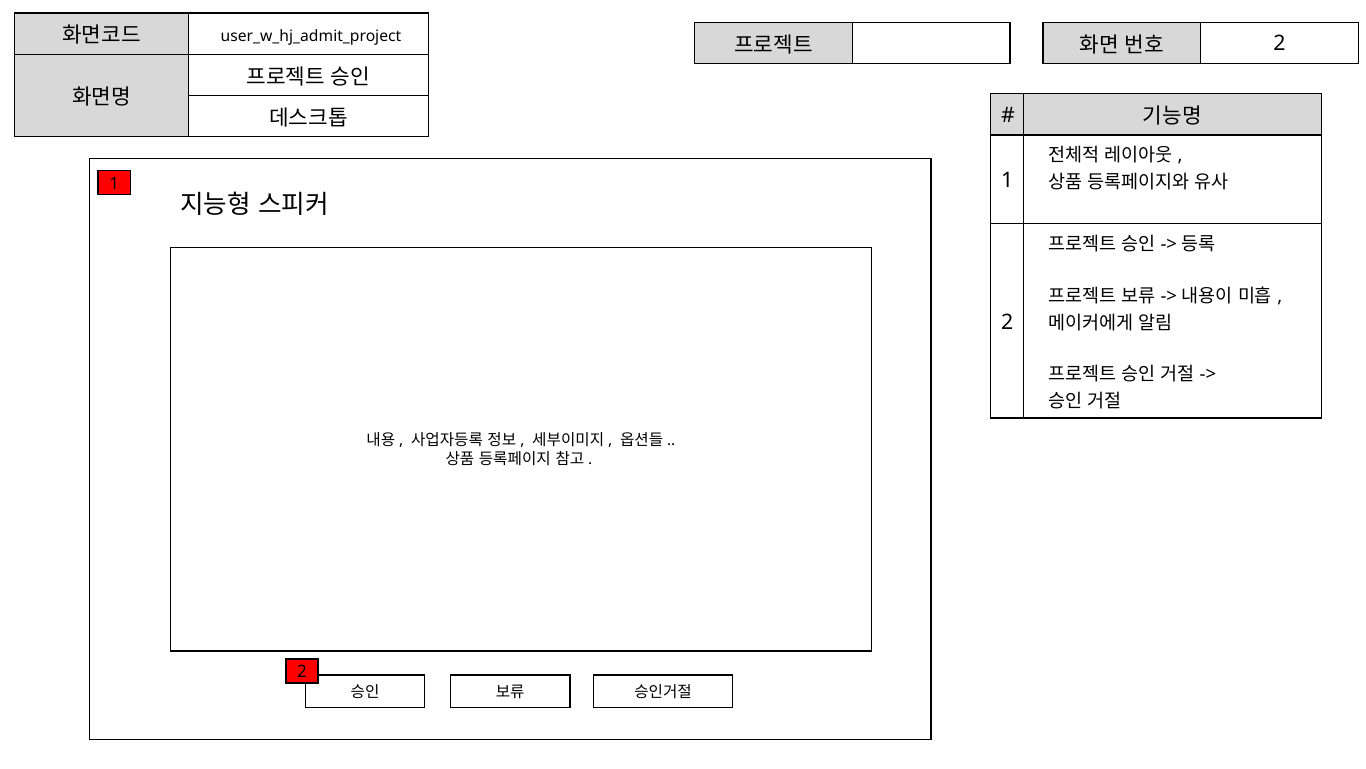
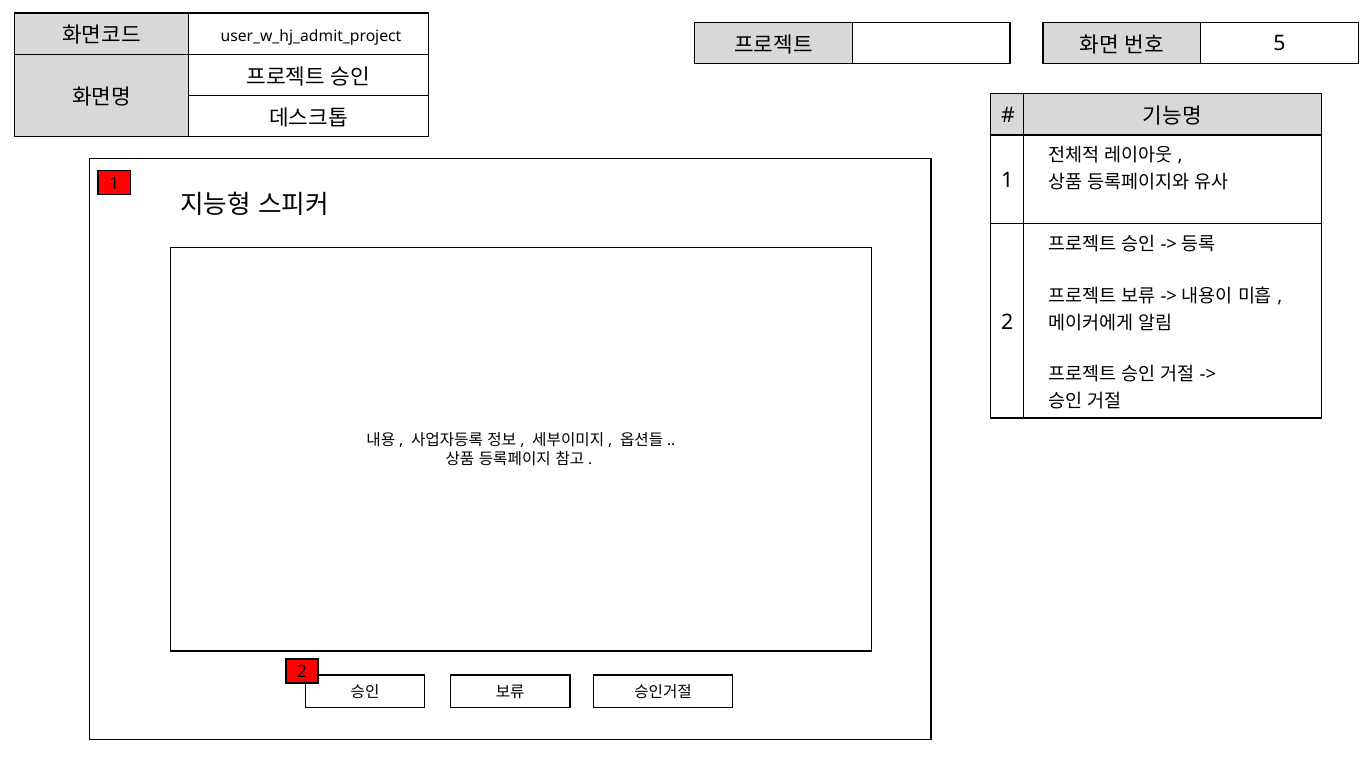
2: 2 -> 5 (1280, 44)
